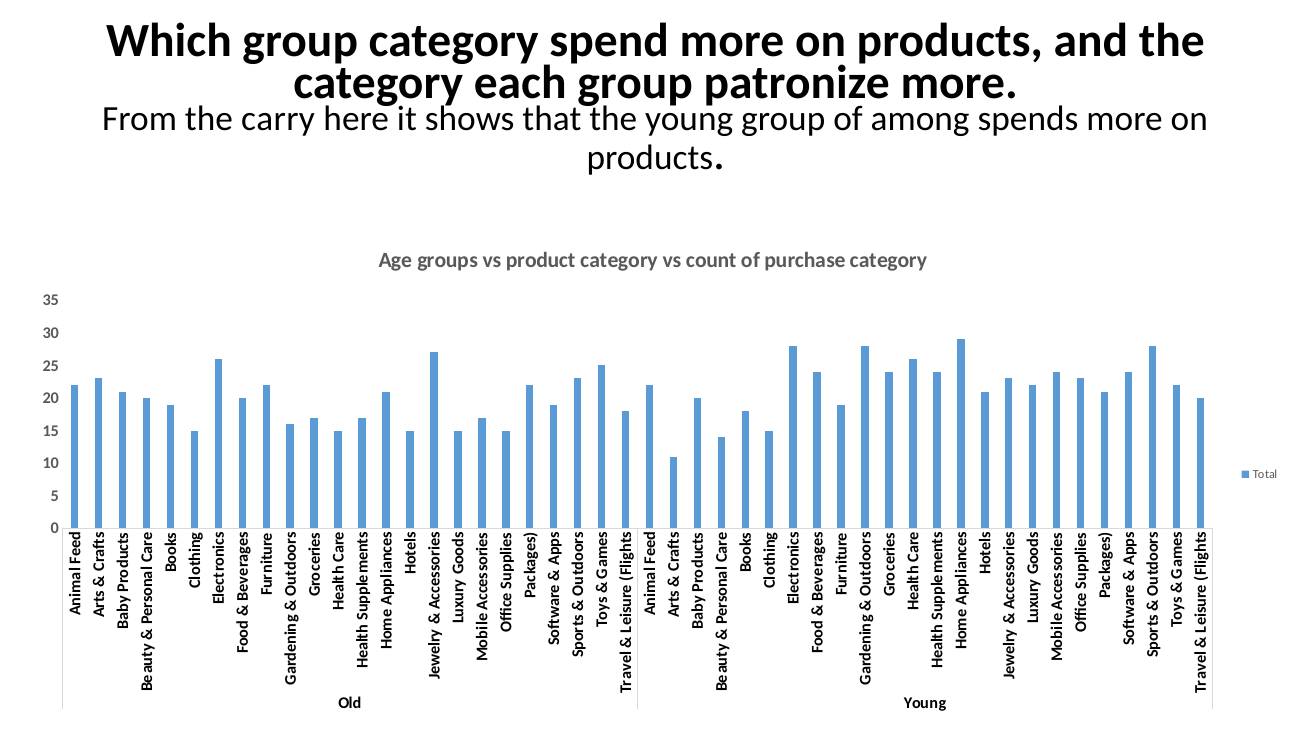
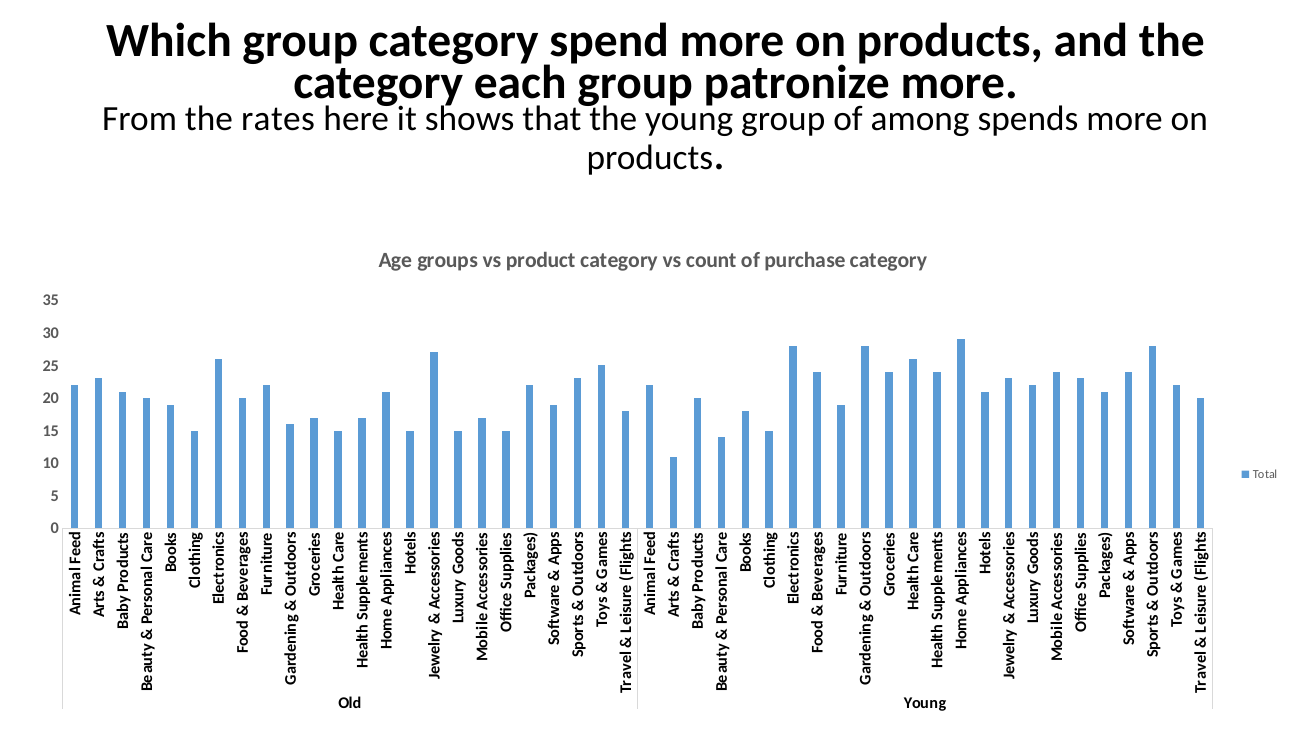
carry: carry -> rates (278, 119)
